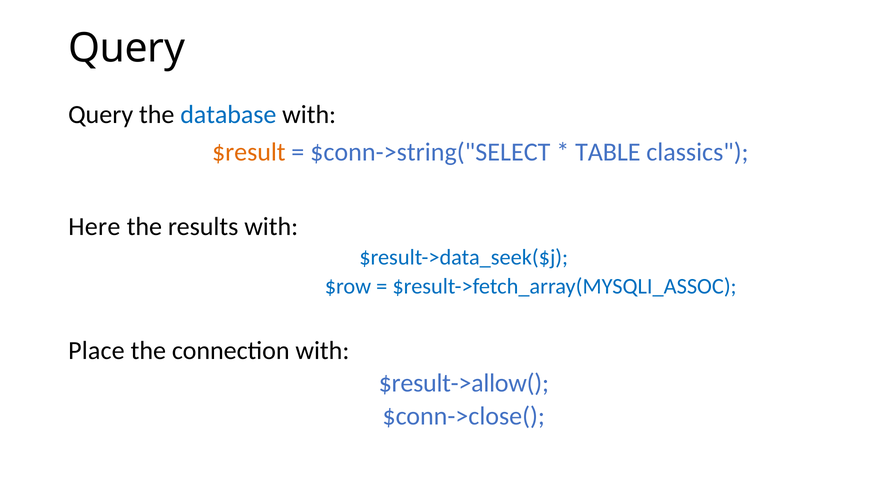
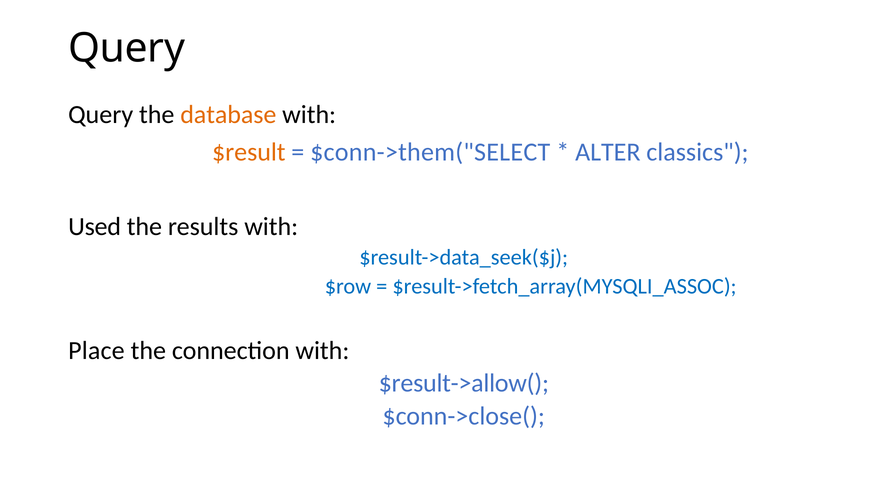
database colour: blue -> orange (228, 114)
$conn->string("SELECT: $conn->string("SELECT -> $conn->them("SELECT (430, 152)
TABLE: TABLE -> ALTER (608, 152)
Here: Here -> Used (95, 227)
